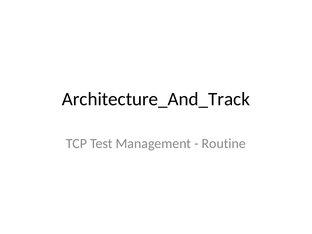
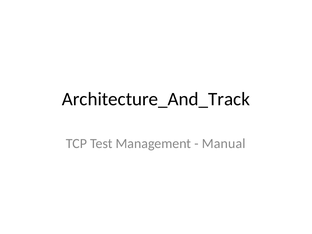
Routine: Routine -> Manual (224, 143)
